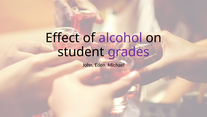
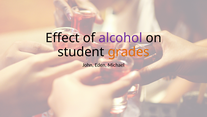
grades colour: purple -> orange (129, 52)
